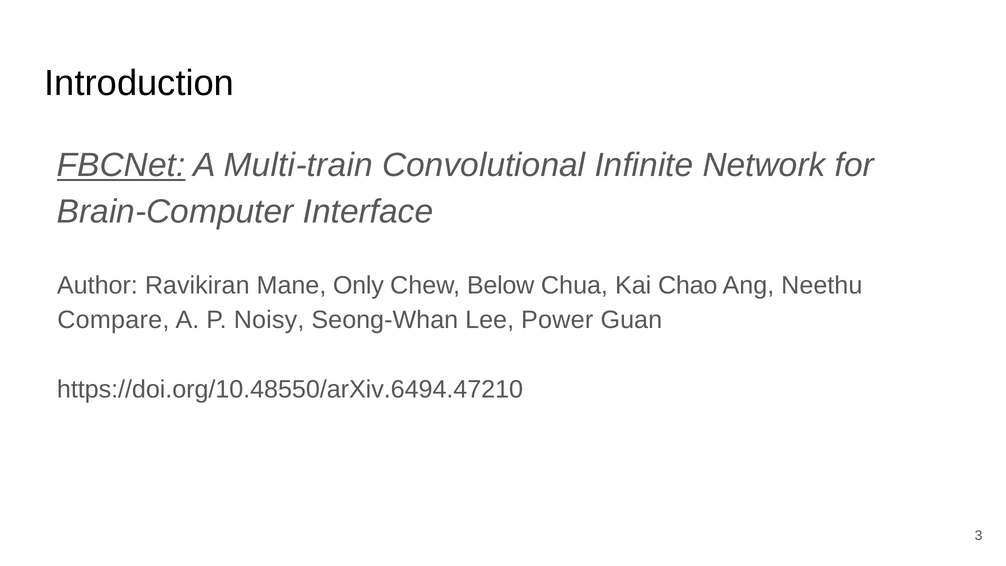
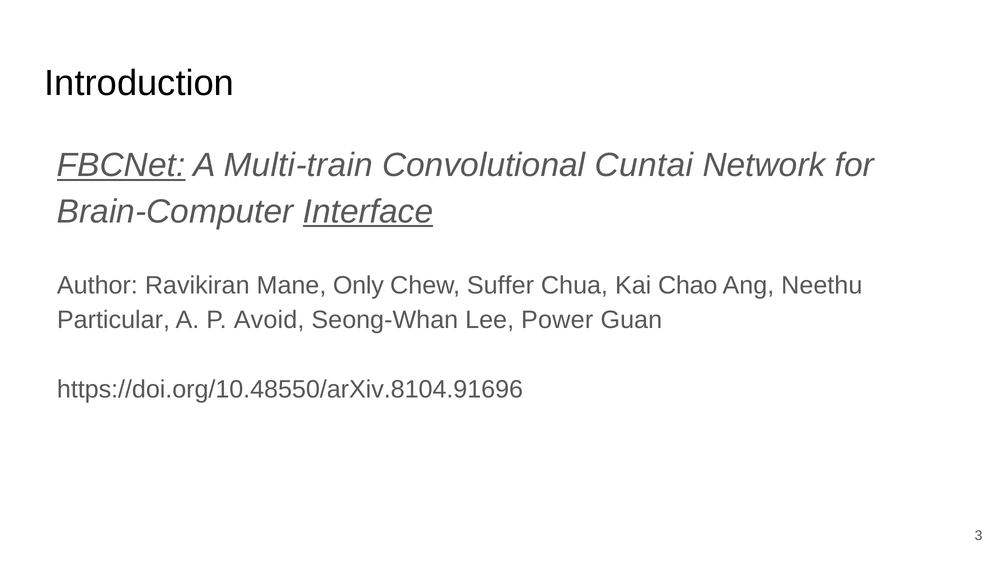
Infinite: Infinite -> Cuntai (644, 165)
Interface underline: none -> present (368, 212)
Below: Below -> Suffer (501, 285)
Compare: Compare -> Particular (113, 320)
Noisy: Noisy -> Avoid (269, 320)
https://doi.org/10.48550/arXiv.6494.47210: https://doi.org/10.48550/arXiv.6494.47210 -> https://doi.org/10.48550/arXiv.8104.91696 (290, 390)
